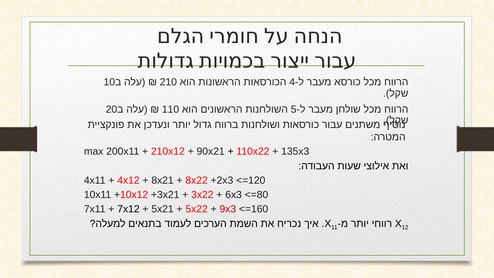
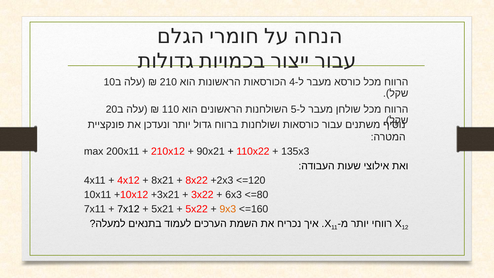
9x3 colour: red -> orange (228, 209)
